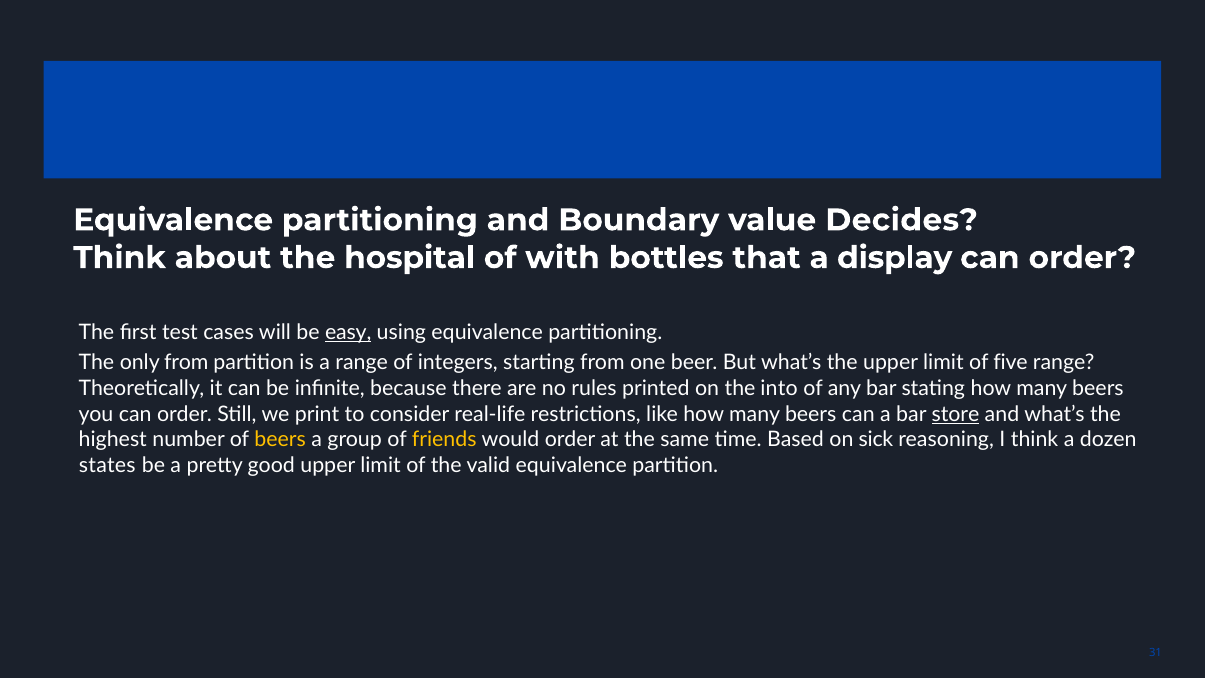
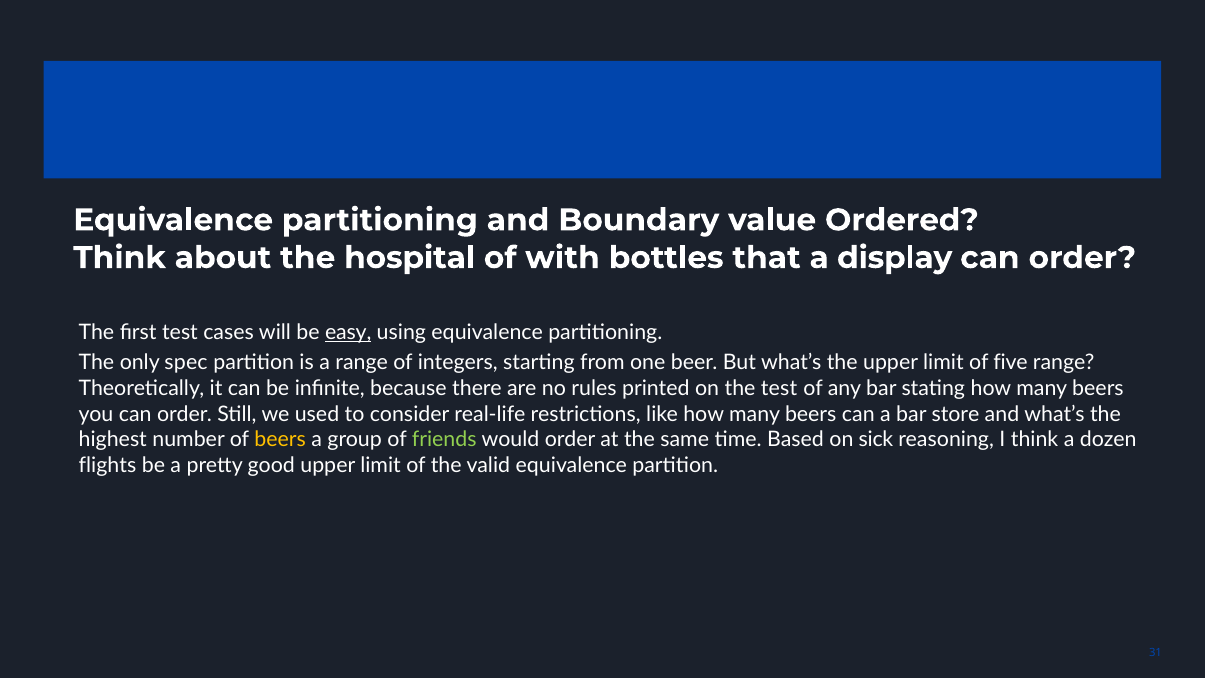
Decides: Decides -> Ordered (902, 220)
only from: from -> spec (186, 363)
the into: into -> test (779, 388)
print: print -> used (317, 414)
store underline: present -> none (955, 414)
friends colour: yellow -> light green (444, 440)
states: states -> flights (107, 465)
